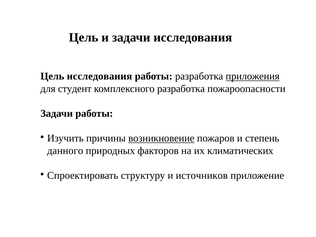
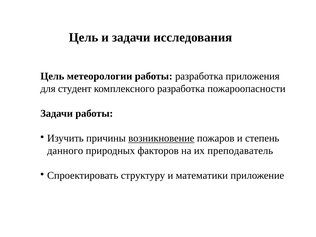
Цель исследования: исследования -> метеорологии (100, 76)
приложения underline: present -> none (253, 76)
климатических: климатических -> преподаватель (240, 151)
источников: источников -> математики (202, 176)
